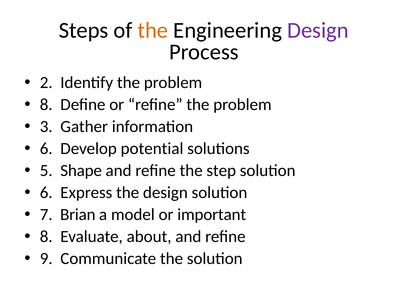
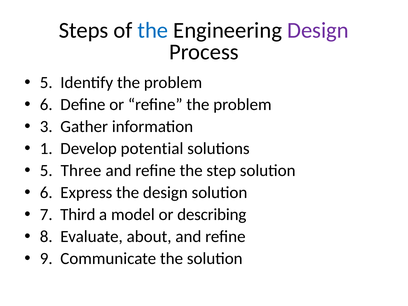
the colour: orange -> blue (153, 30)
2: 2 -> 5 (46, 83)
8: 8 -> 6 (46, 105)
6: 6 -> 1 (46, 148)
Shape: Shape -> Three (81, 170)
Brian: Brian -> Third (78, 214)
important: important -> describing (212, 214)
